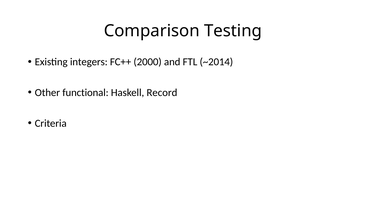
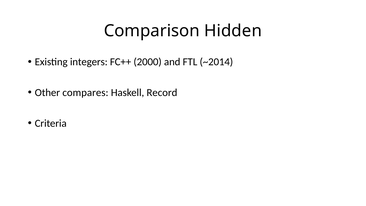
Testing: Testing -> Hidden (233, 31)
functional: functional -> compares (85, 93)
